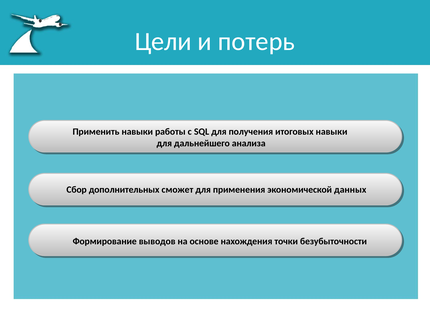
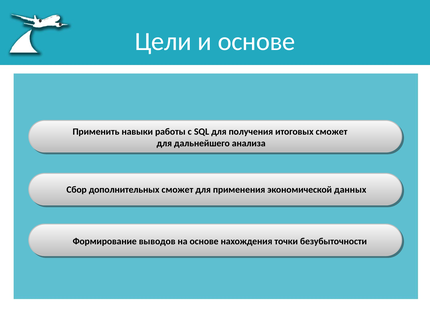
и потерь: потерь -> основе (256, 42)
итоговых навыки: навыки -> сможет (332, 132)
